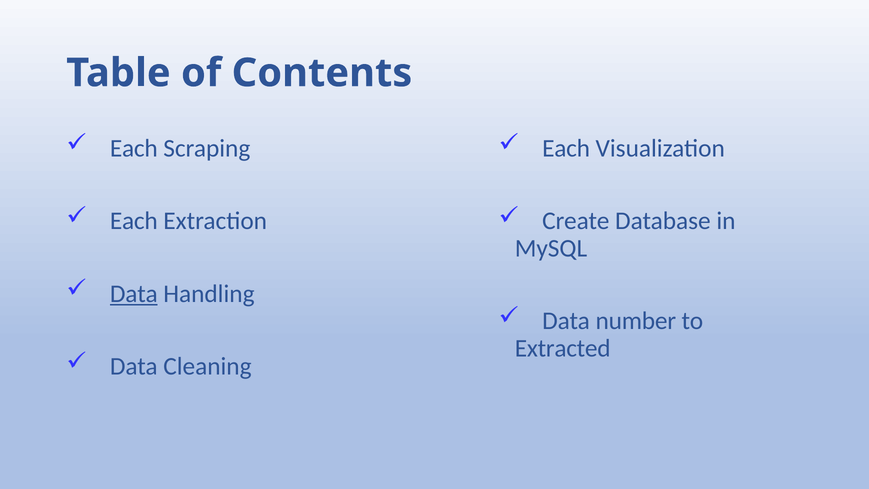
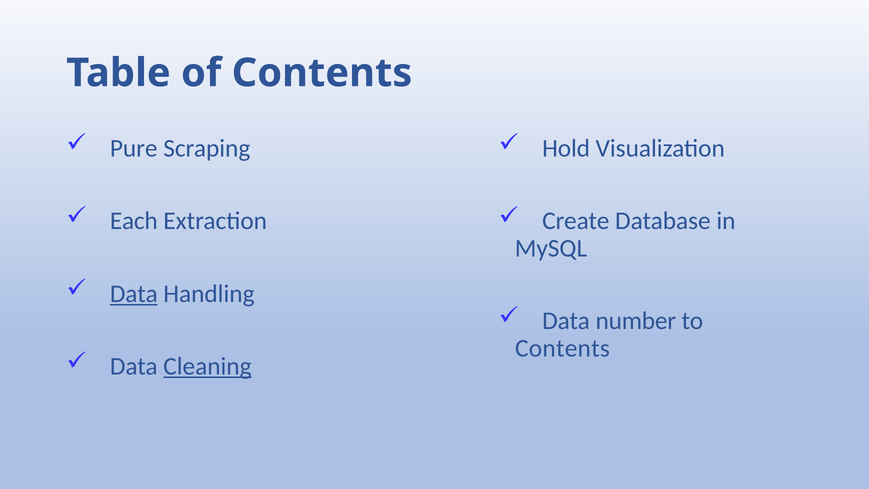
Each: Each -> Pure (134, 148)
Each: Each -> Hold (566, 148)
Extracted: Extracted -> Contents (562, 348)
Cleaning underline: none -> present (207, 366)
